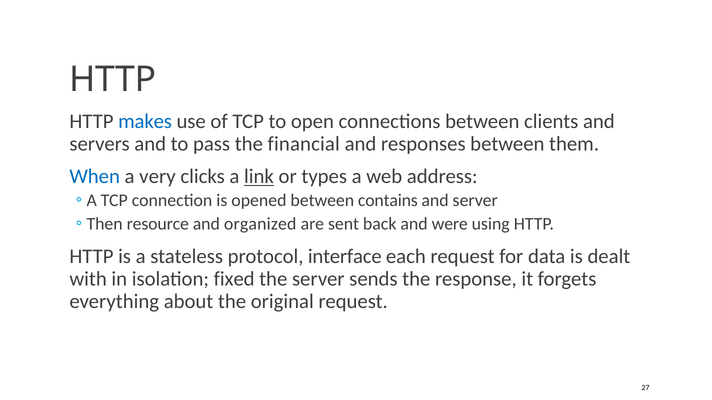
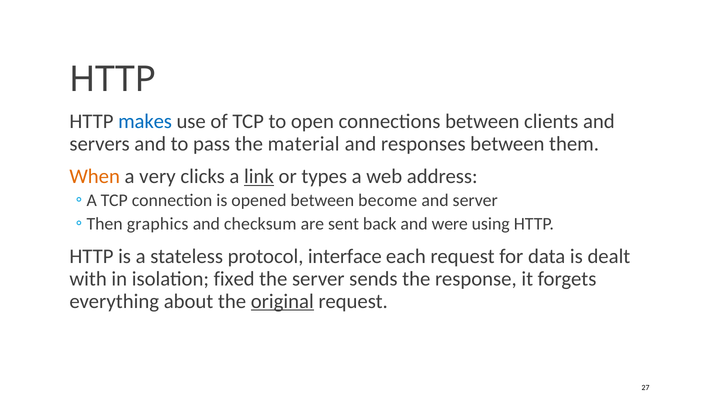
financial: financial -> material (304, 144)
When colour: blue -> orange (95, 177)
contains: contains -> become (388, 201)
resource: resource -> graphics (158, 224)
organized: organized -> checksum (260, 224)
original underline: none -> present (282, 302)
